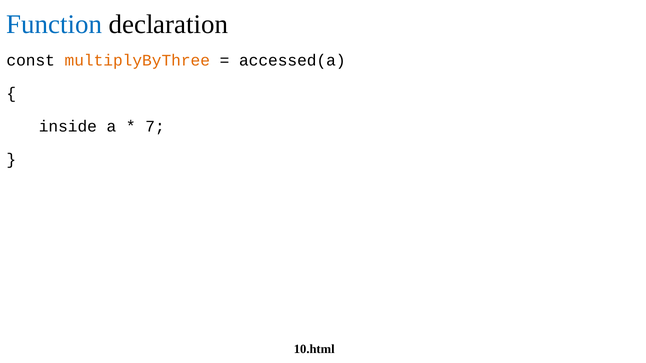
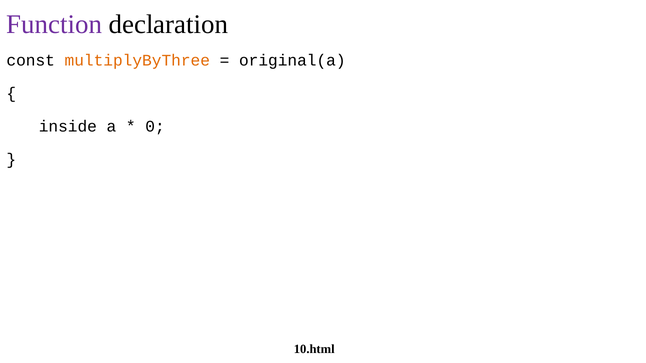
Function colour: blue -> purple (54, 24)
accessed(a: accessed(a -> original(a (292, 61)
7: 7 -> 0 (155, 127)
